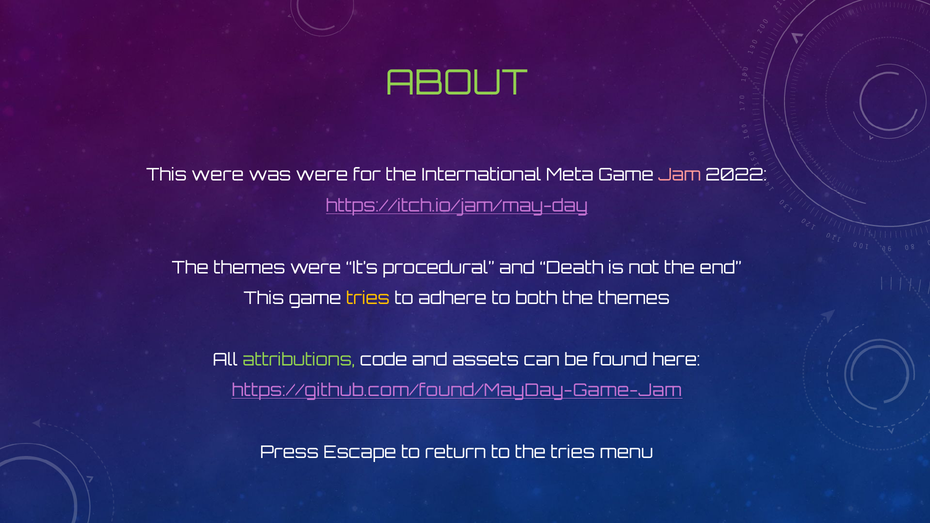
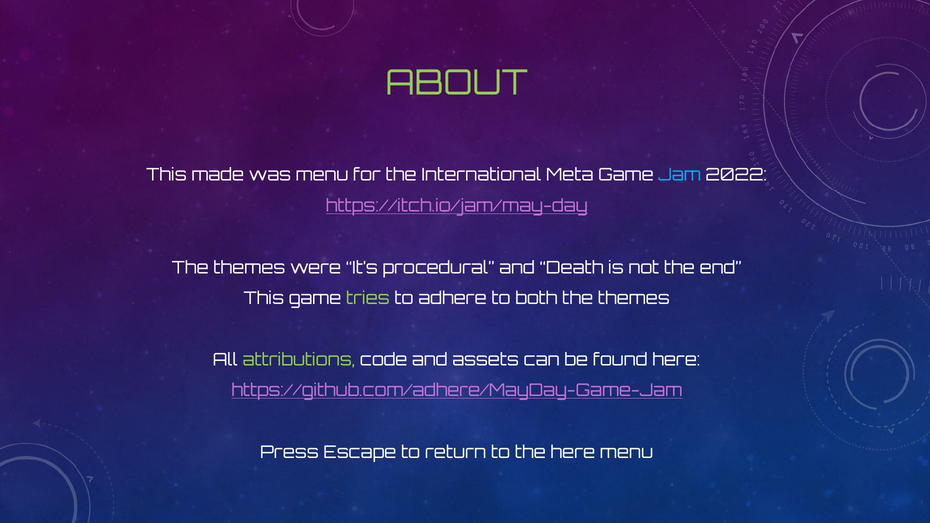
This were: were -> made (218, 175)
was were: were -> menu (322, 175)
Jam colour: pink -> light blue (680, 175)
tries colour: yellow -> light green (368, 299)
https://github.com/found/MayDay-Game-Jam: https://github.com/found/MayDay-Game-Jam -> https://github.com/adhere/MayDay-Game-Jam (457, 390)
the tries: tries -> here (573, 453)
